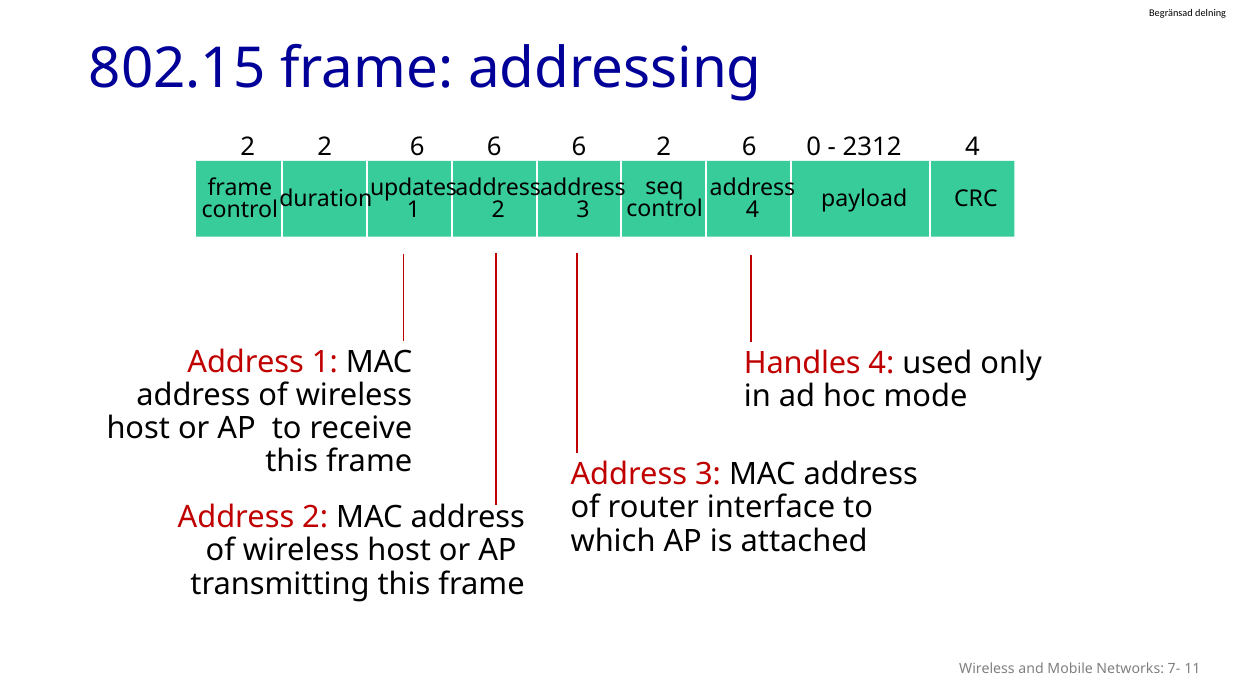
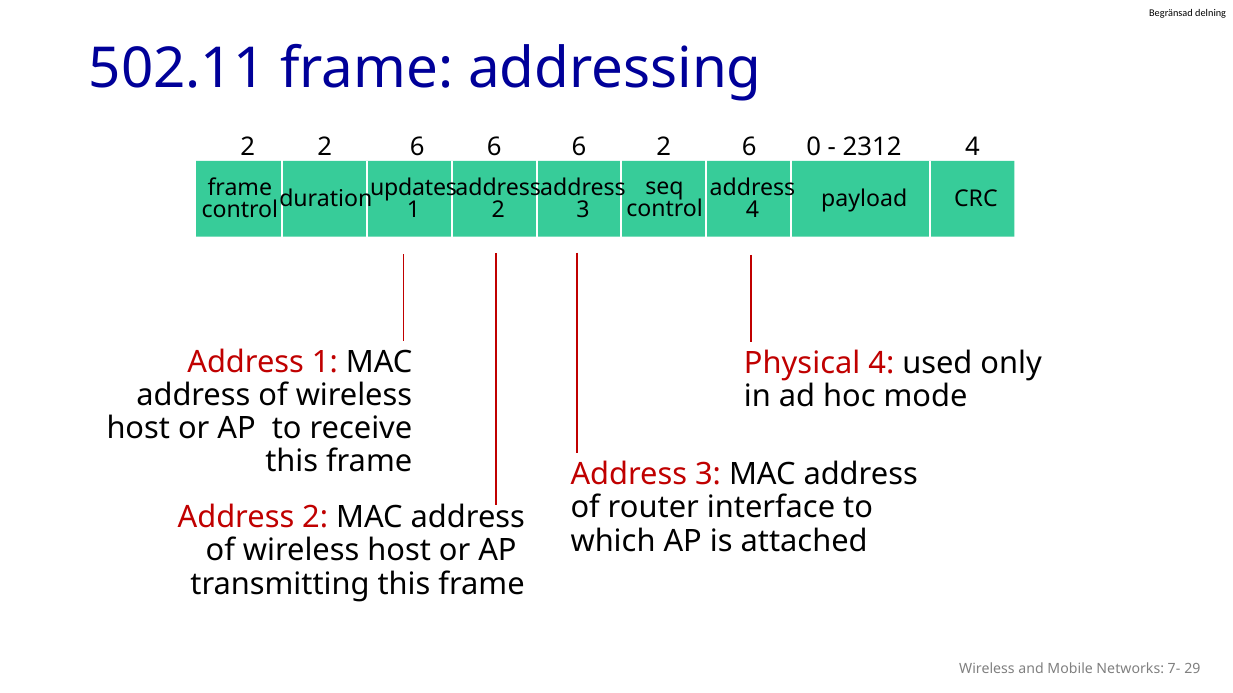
802.15: 802.15 -> 502.11 (177, 69)
Handles: Handles -> Physical (802, 364)
11: 11 -> 29 (1192, 670)
